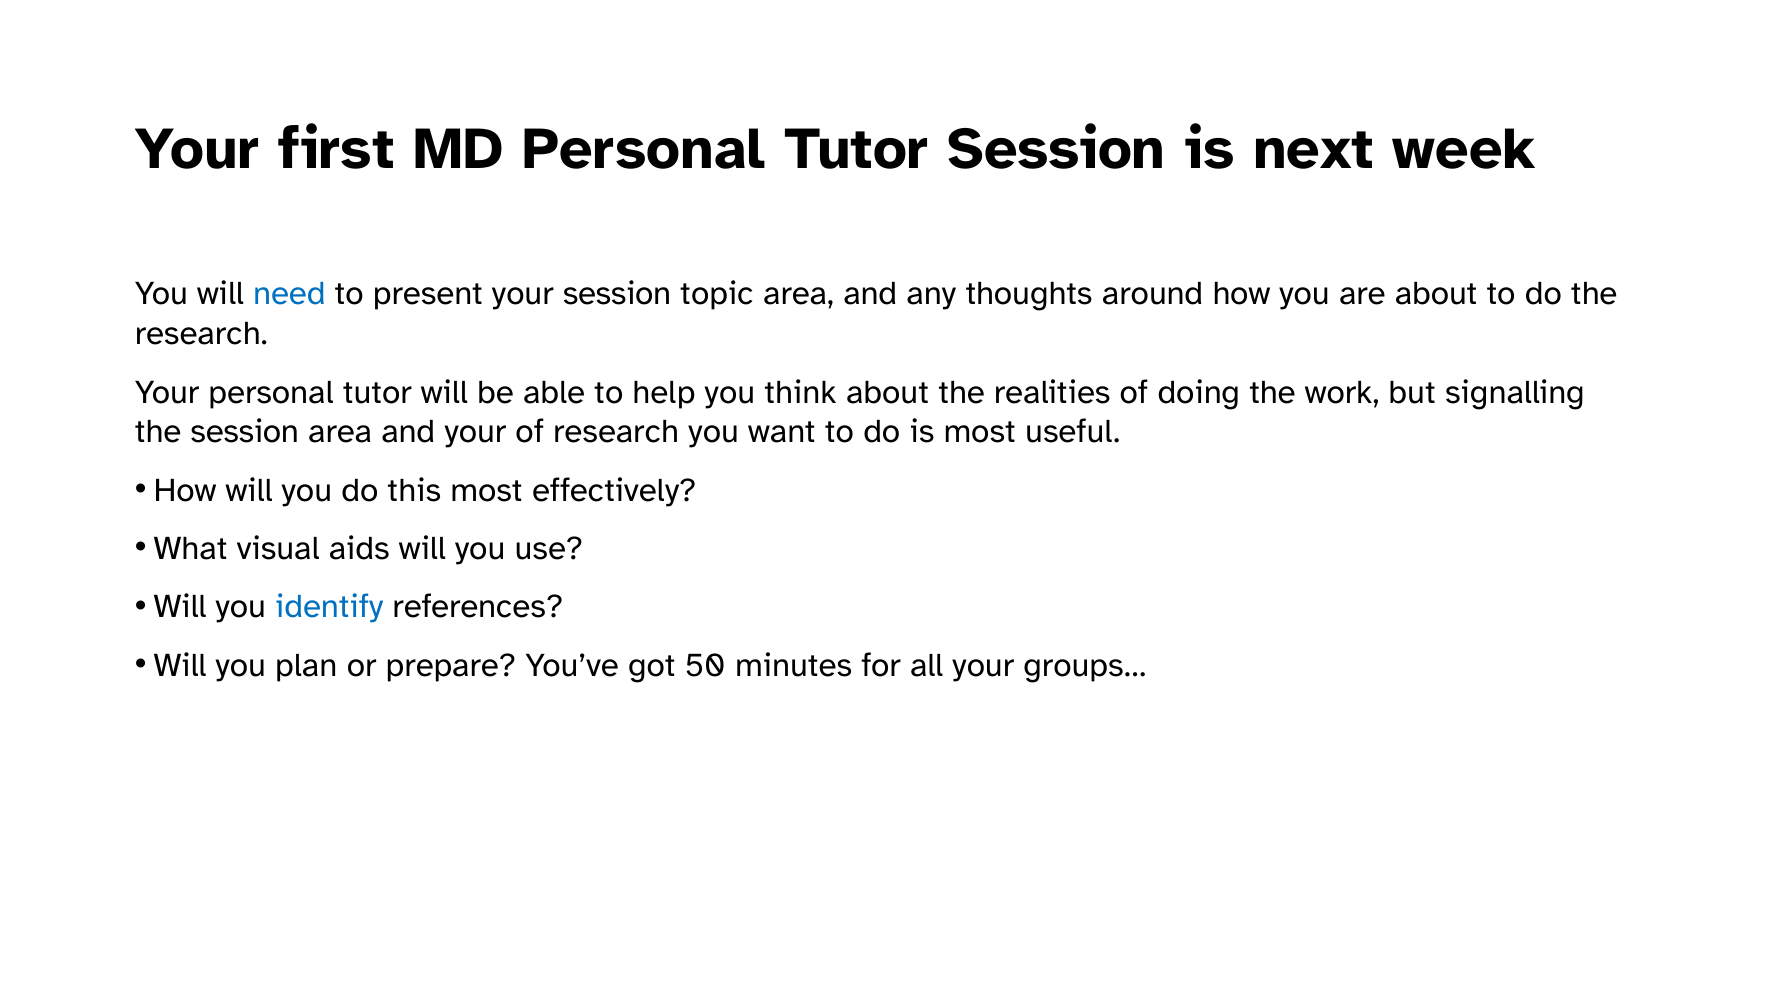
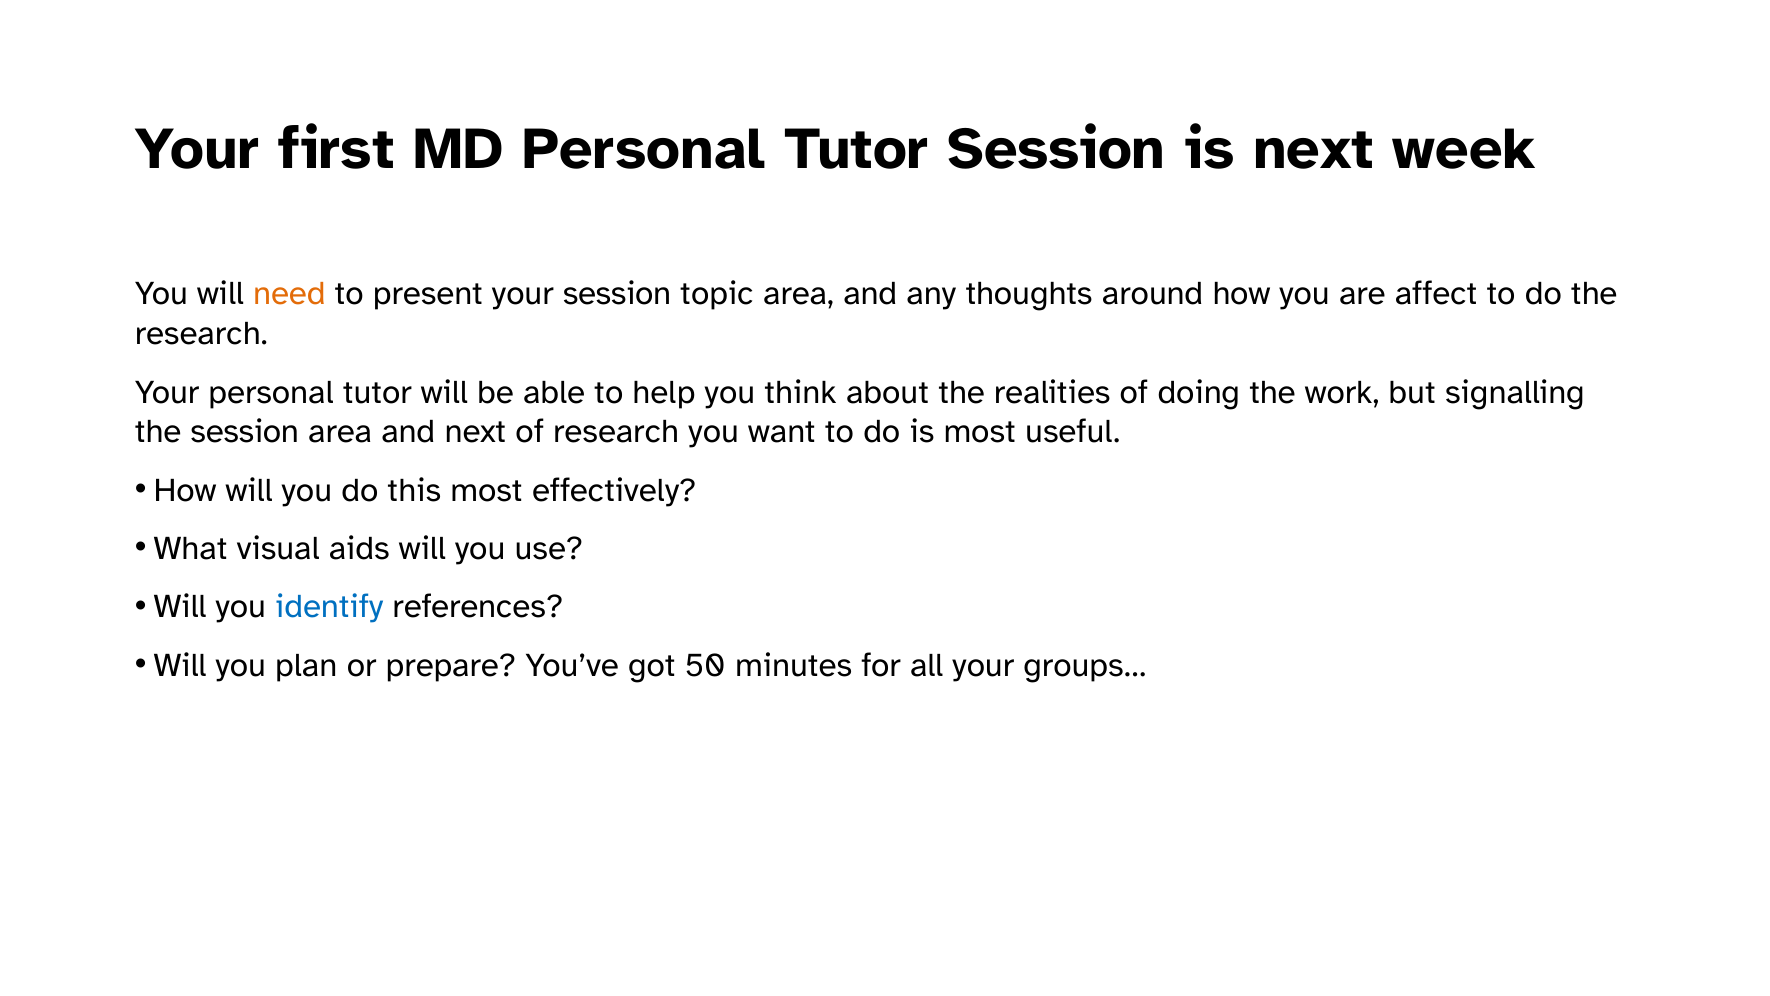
need colour: blue -> orange (289, 294)
are about: about -> affect (1436, 294)
and your: your -> next (475, 432)
